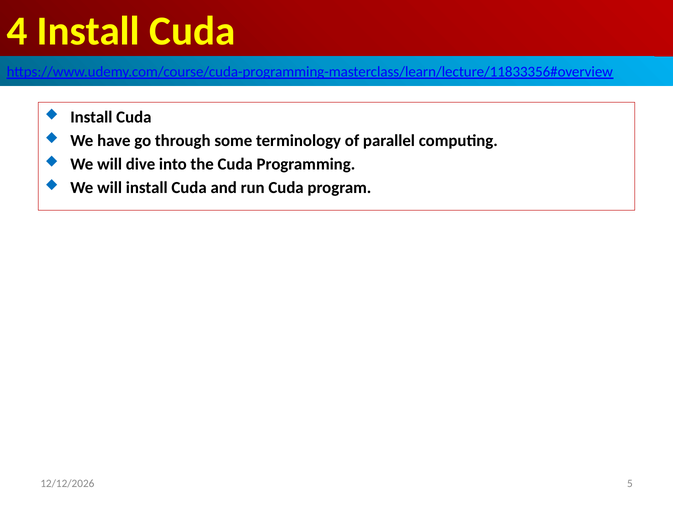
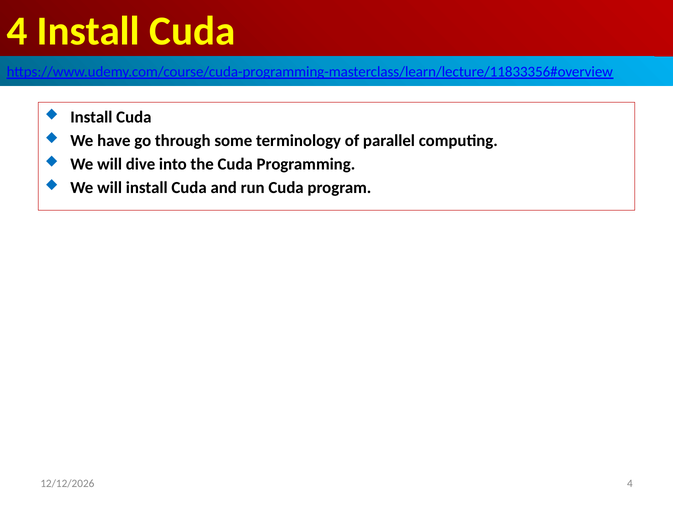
5: 5 -> 4 (630, 483)
